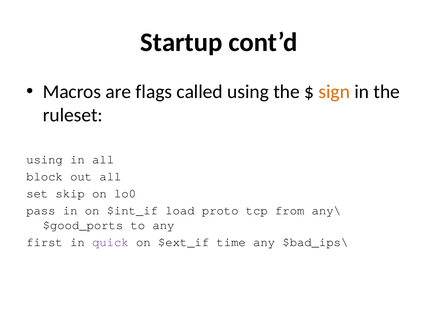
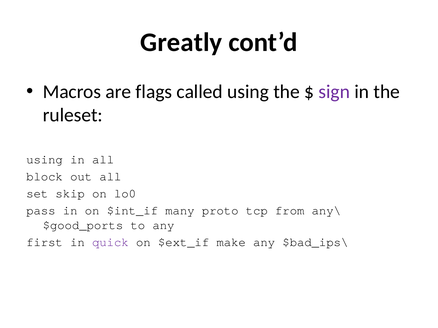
Startup: Startup -> Greatly (181, 42)
sign colour: orange -> purple (334, 92)
load: load -> many (180, 211)
time: time -> make (231, 242)
